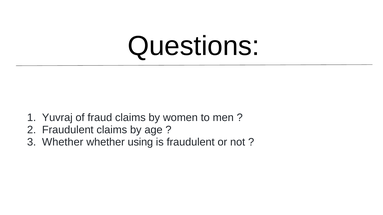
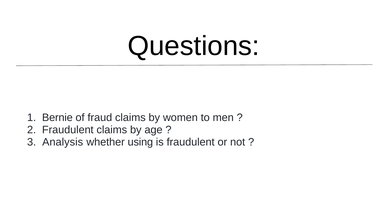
Yuvraj: Yuvraj -> Bernie (57, 118)
Whether: Whether -> Analysis (63, 142)
